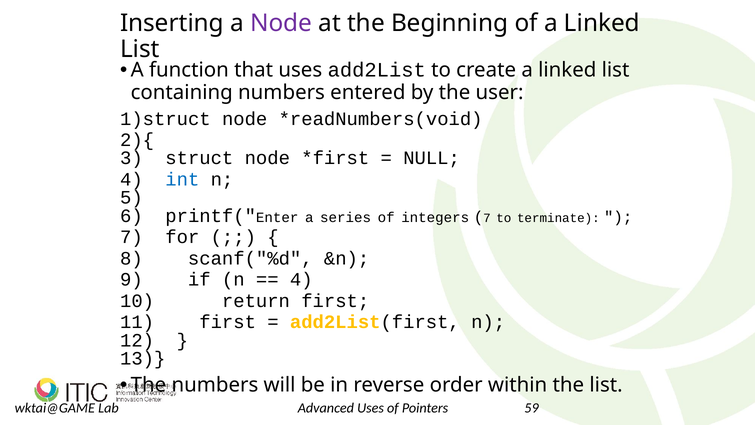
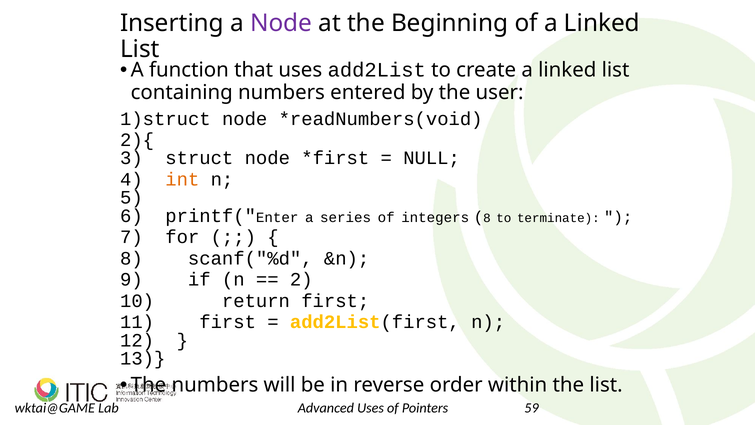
int colour: blue -> orange (182, 179)
7: 7 -> 8 (487, 218)
4: 4 -> 2 (301, 279)
